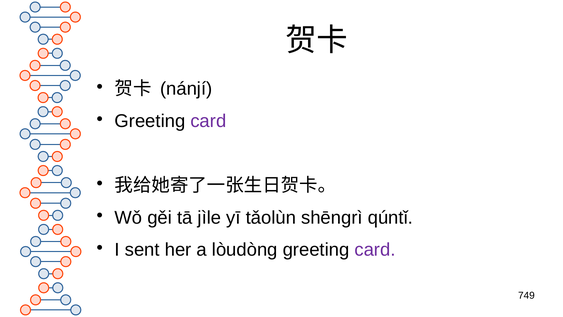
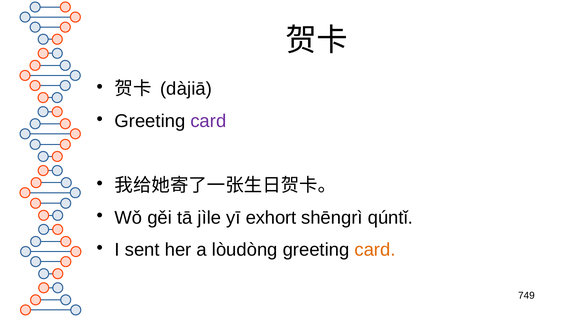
nánjí: nánjí -> dàjiā (186, 89)
tǎolùn: tǎolùn -> exhort (271, 217)
card colour: purple -> orange (375, 250)
